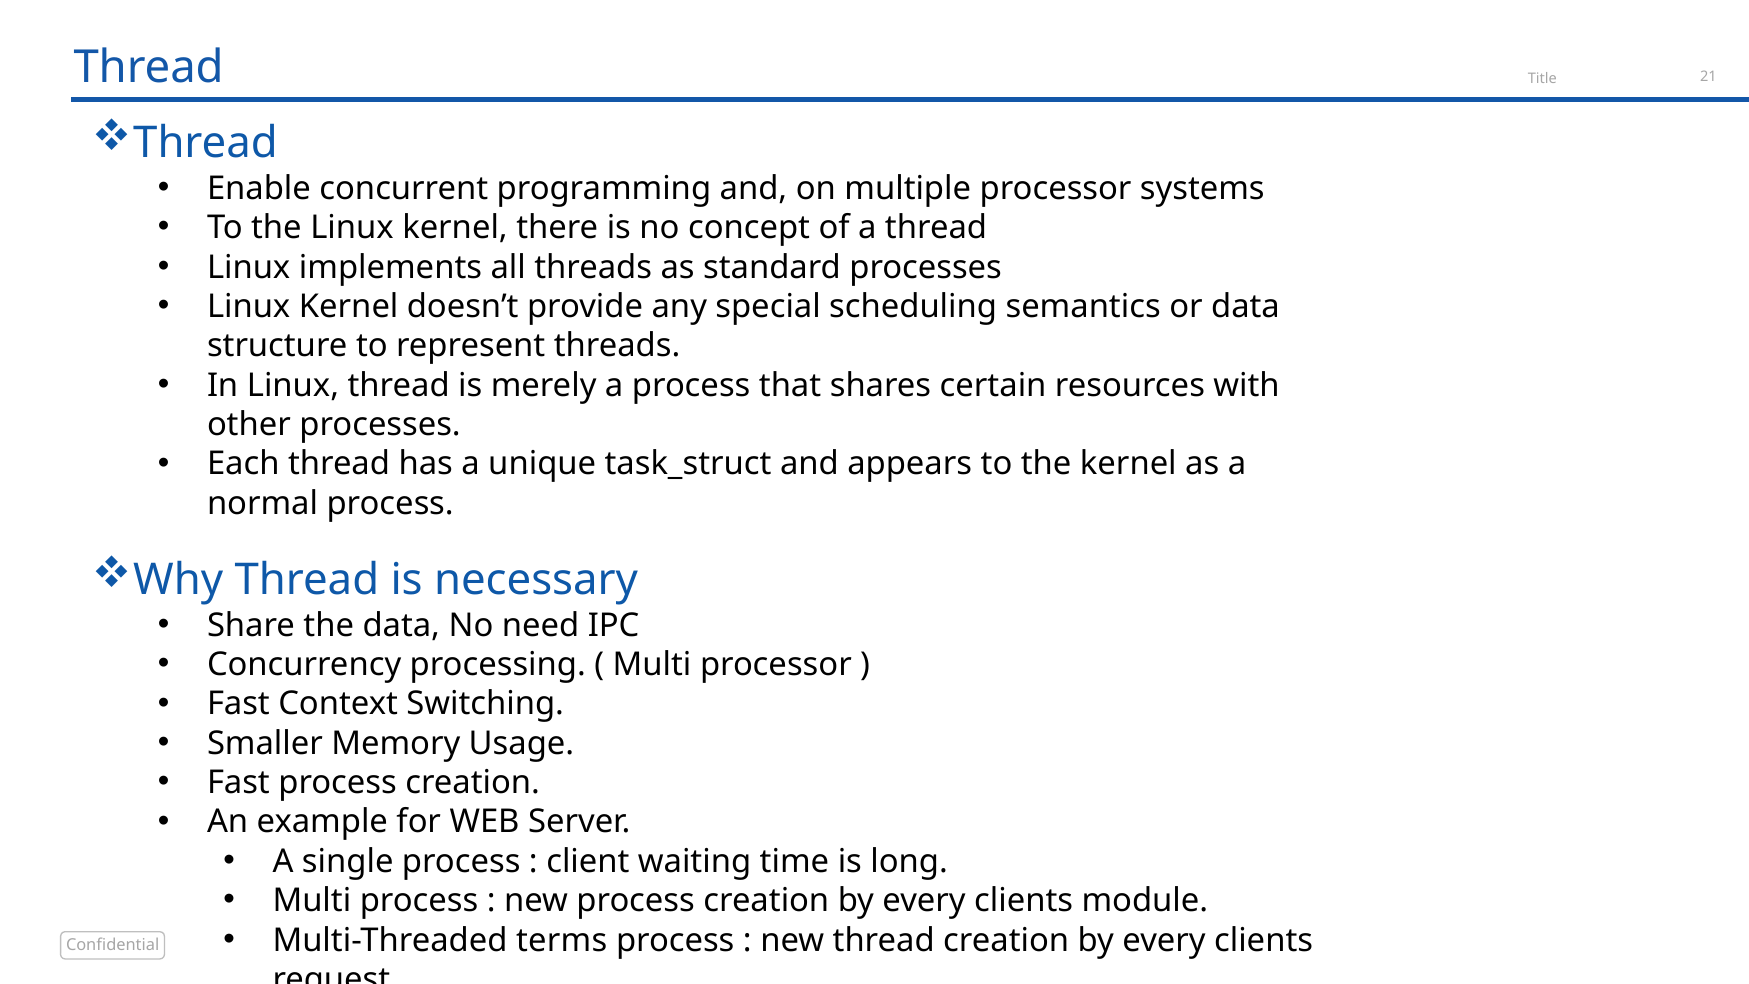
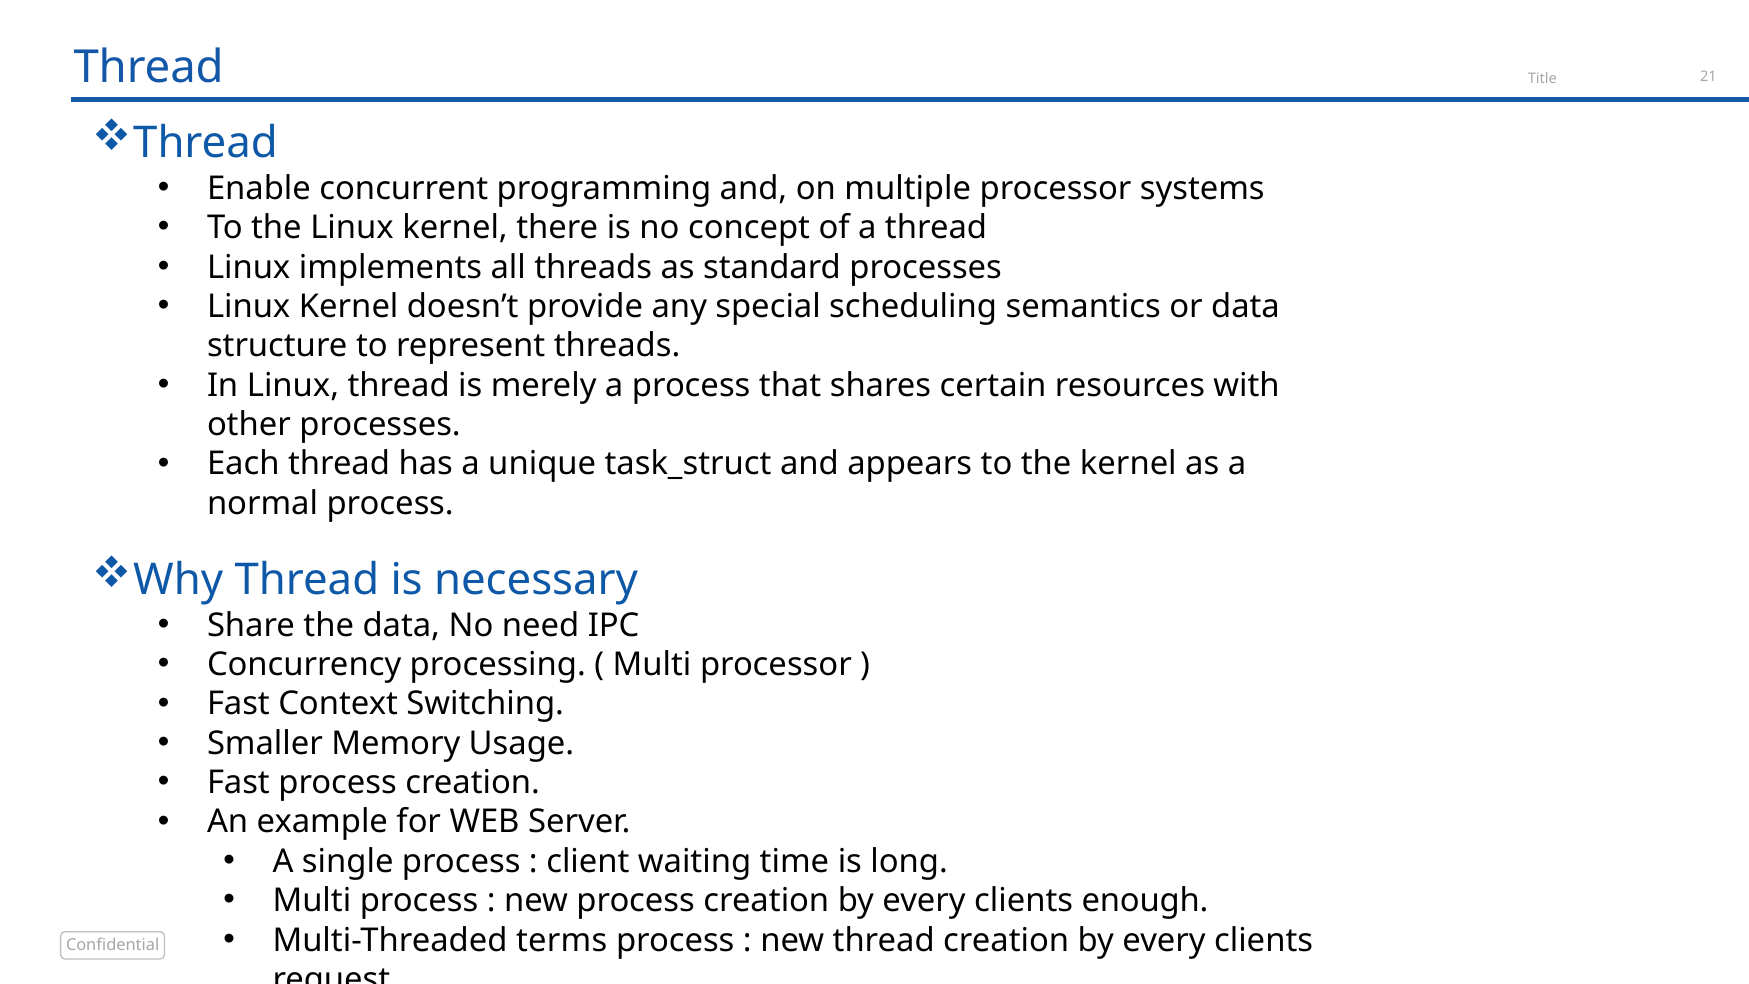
module: module -> enough (1145, 901)
